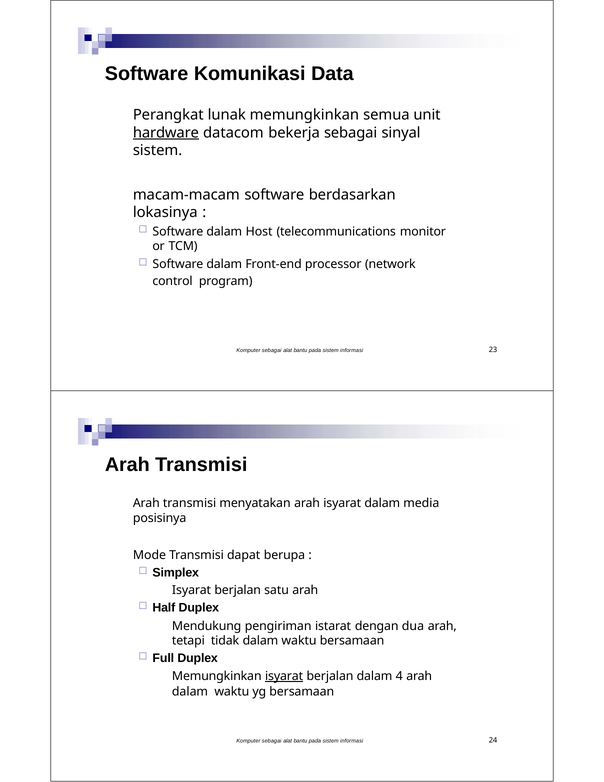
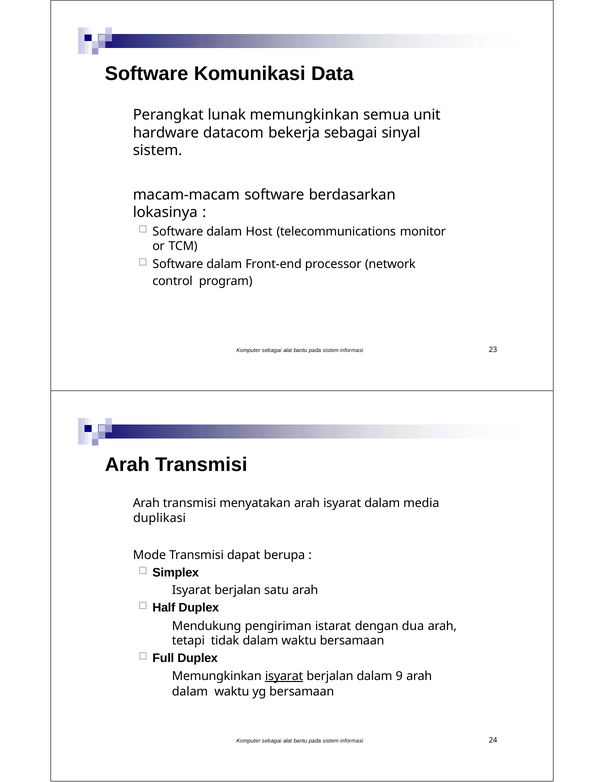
hardware underline: present -> none (166, 133)
posisinya: posisinya -> duplikasi (160, 518)
4: 4 -> 9 (399, 676)
